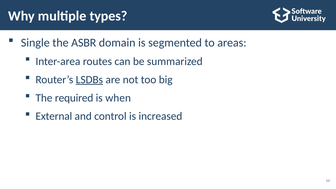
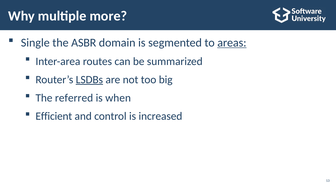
types: types -> more (108, 16)
areas underline: none -> present (232, 43)
required: required -> referred (74, 98)
External: External -> Efficient (54, 116)
